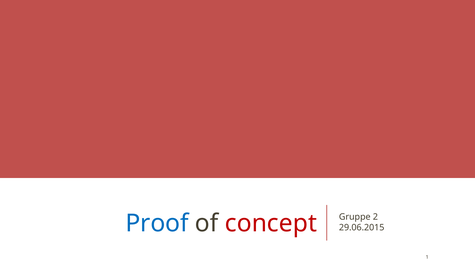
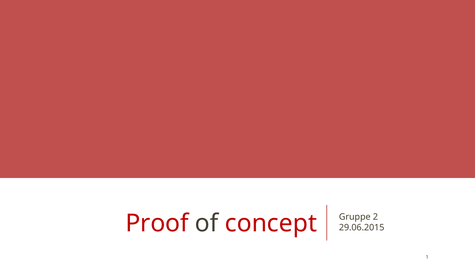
Proof colour: blue -> red (157, 223)
